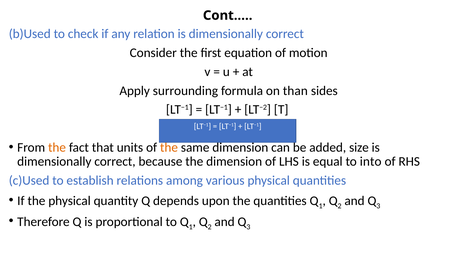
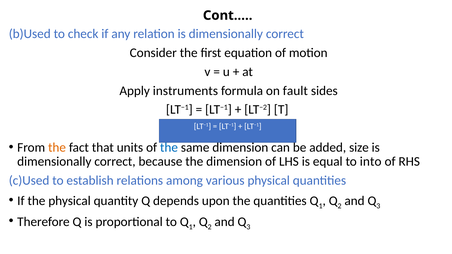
surrounding: surrounding -> instruments (185, 91)
than: than -> fault (295, 91)
the colour: orange -> blue (169, 148)
